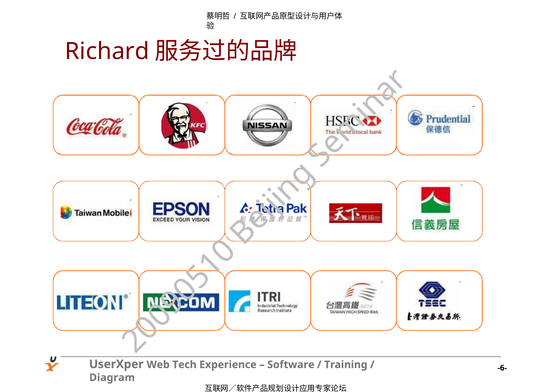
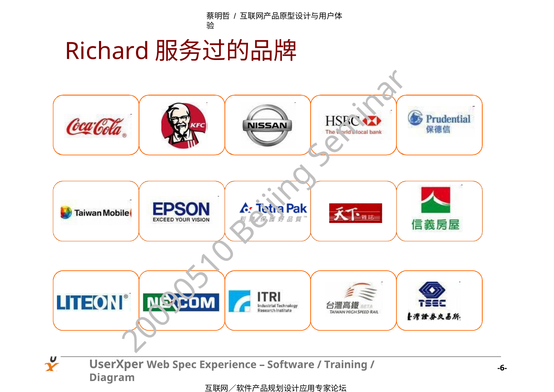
Tech: Tech -> Spec (184, 364)
